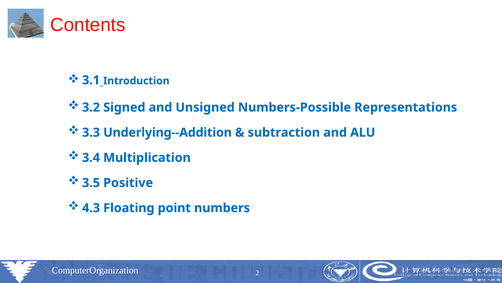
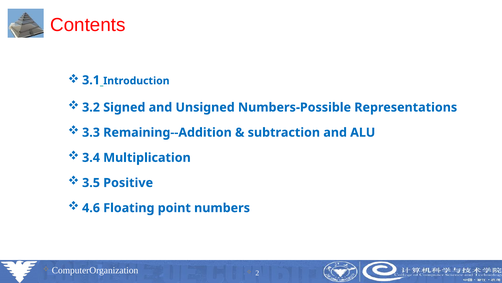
Underlying--Addition: Underlying--Addition -> Remaining--Addition (168, 132)
4.3: 4.3 -> 4.6 (91, 208)
